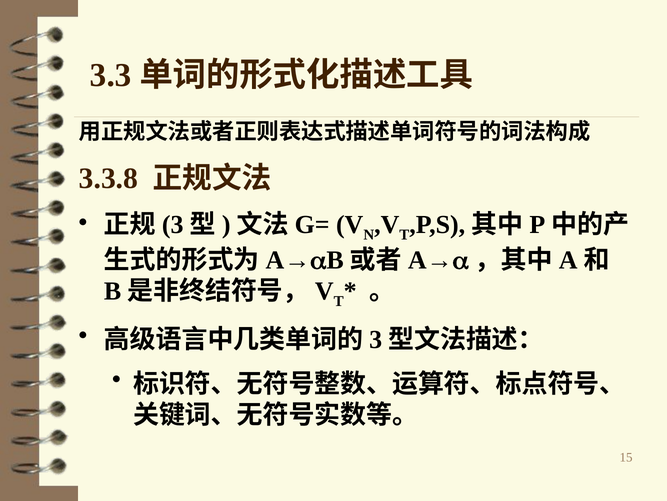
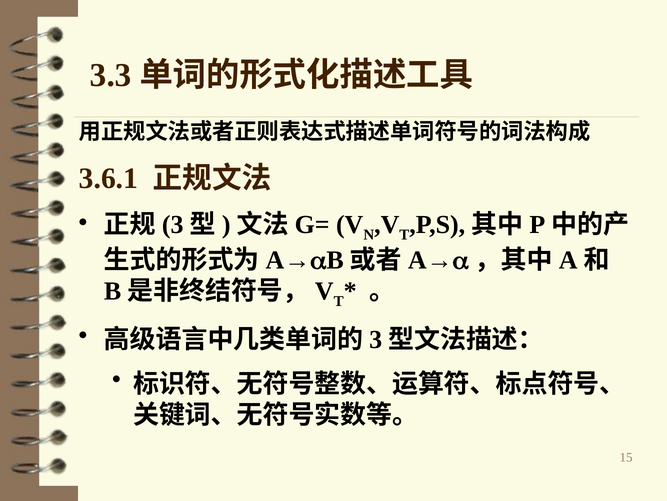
3.3.8: 3.3.8 -> 3.6.1 (109, 178)
